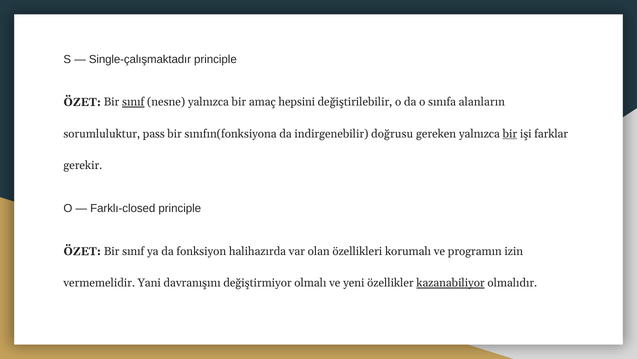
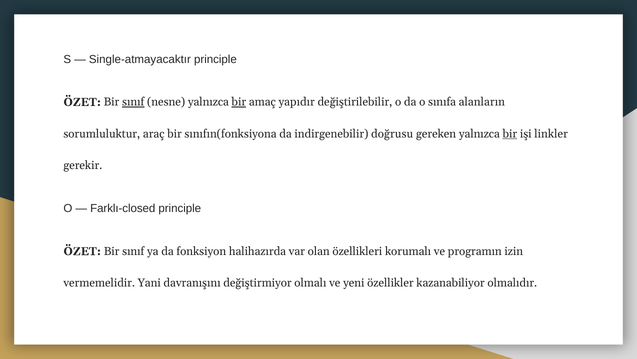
Single-çalışmaktadır: Single-çalışmaktadır -> Single-atmayacaktır (140, 59)
bir underline: none -> present (239, 102)
hepsini: hepsini -> yapıdır (297, 102)
pass: pass -> araç (154, 134)
farklar: farklar -> linkler (551, 134)
kazanabiliyor underline: present -> none (451, 283)
